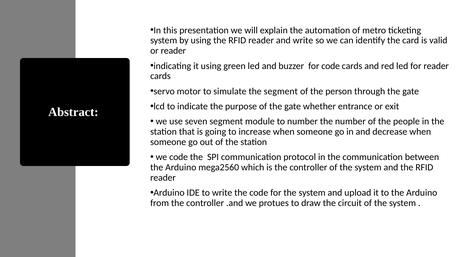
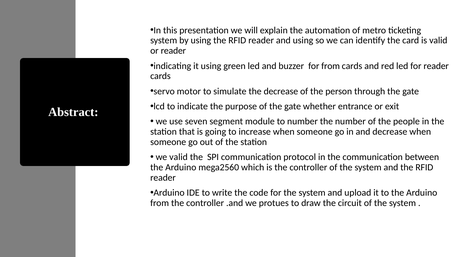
and write: write -> using (303, 41)
for code: code -> from (331, 66)
the segment: segment -> decrease (281, 91)
we code: code -> valid (179, 157)
